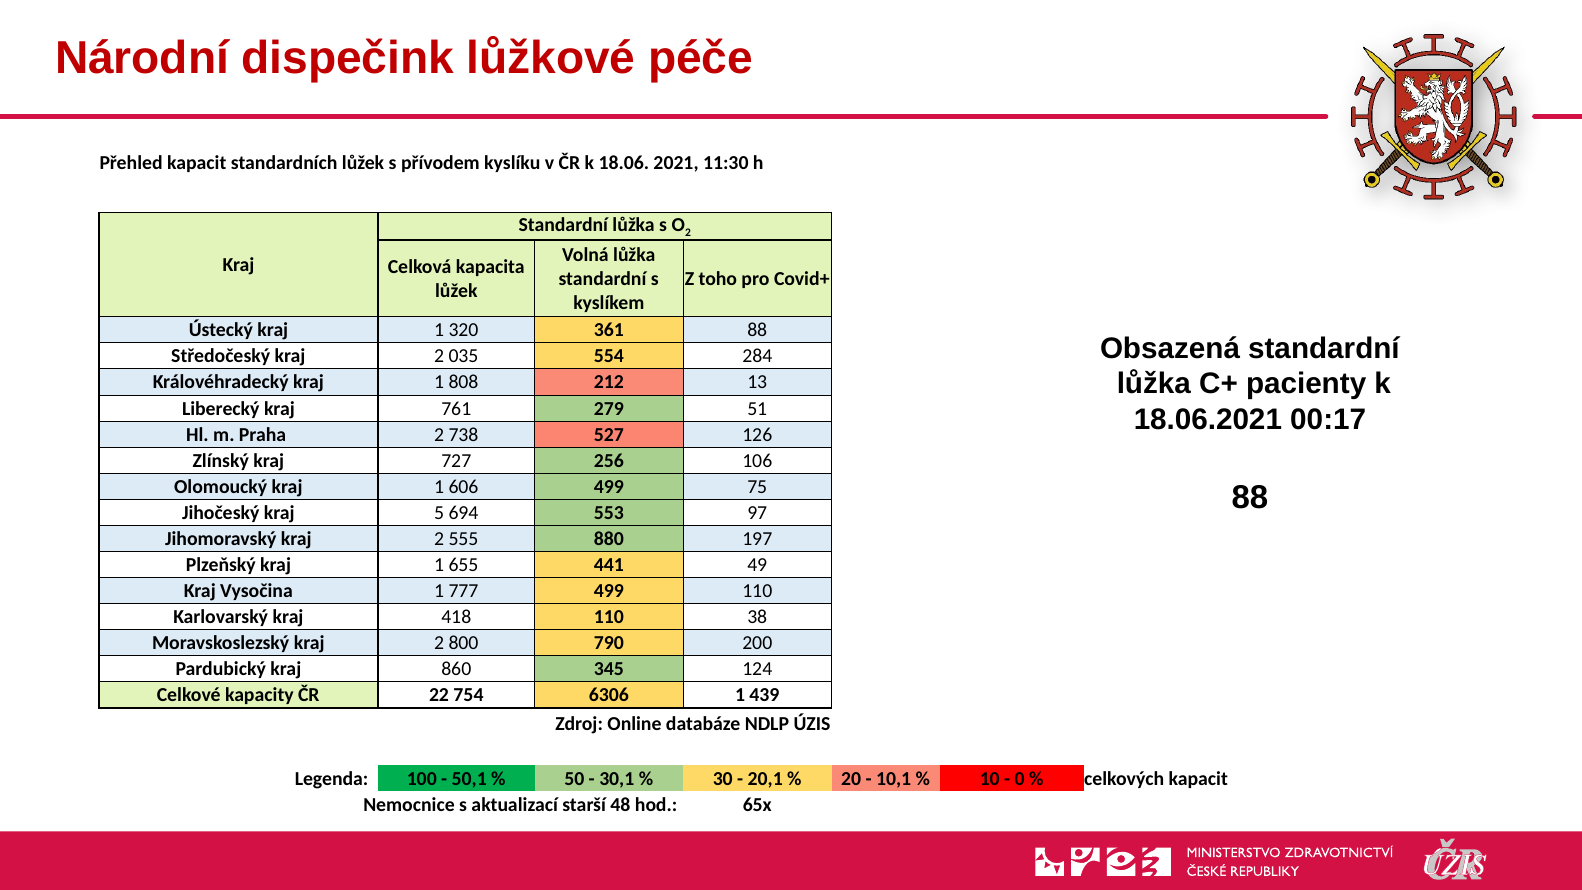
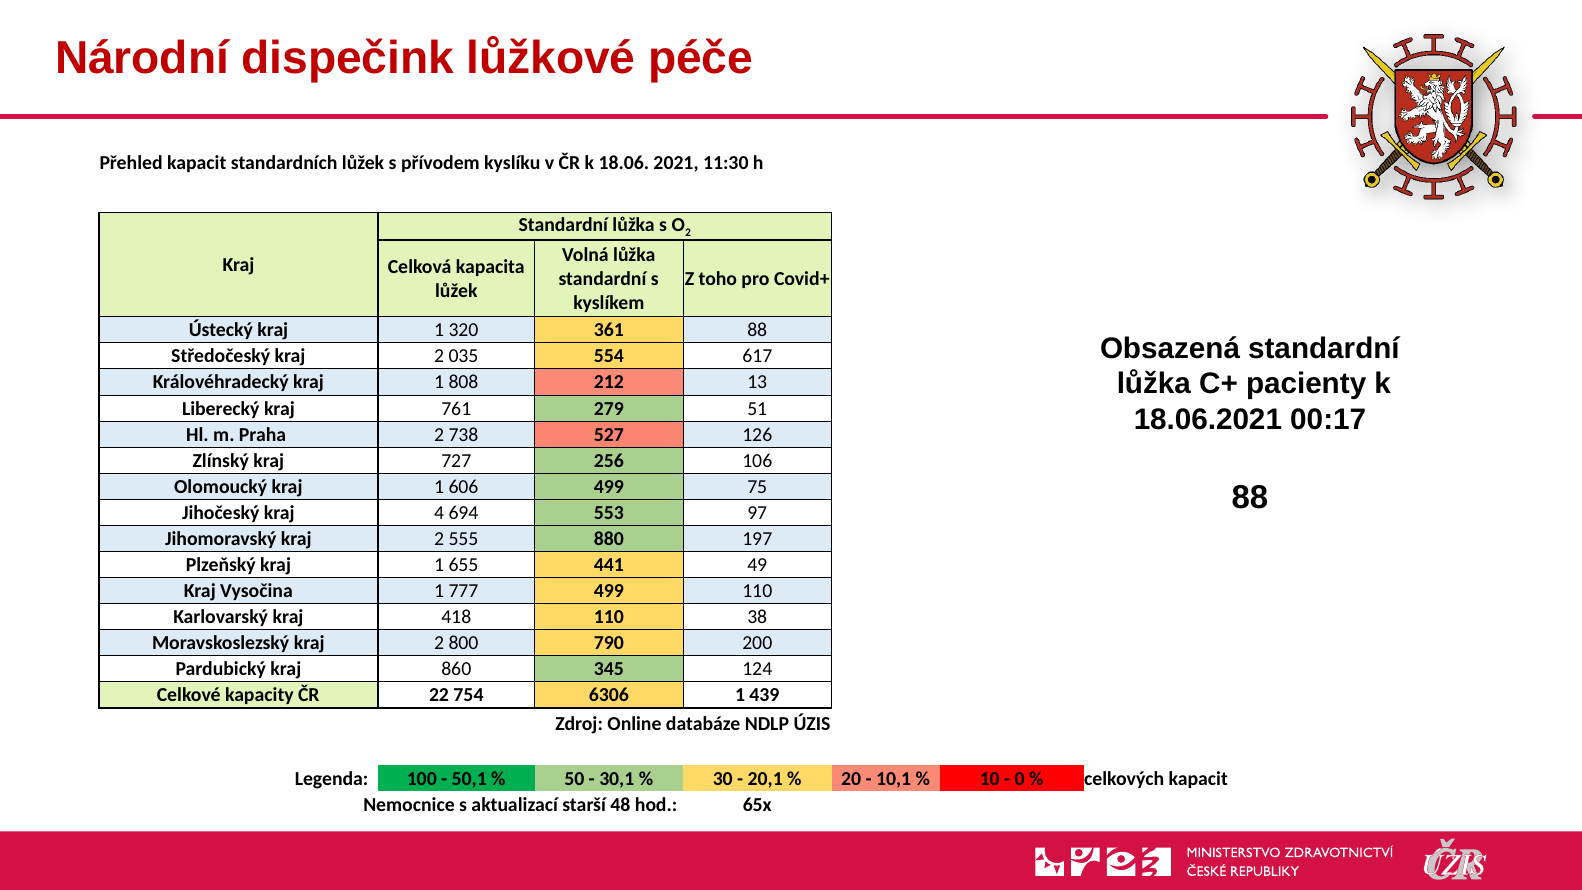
284: 284 -> 617 (757, 356)
5: 5 -> 4 (439, 513)
